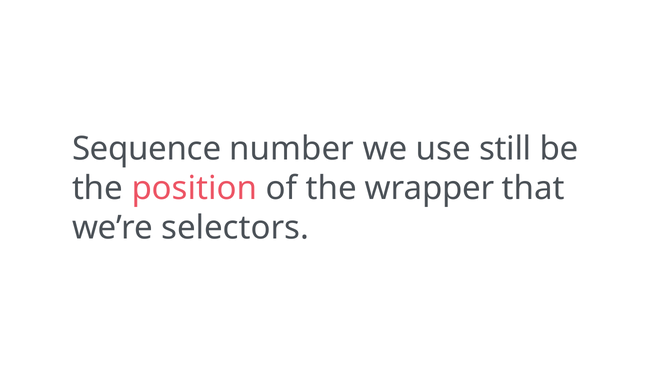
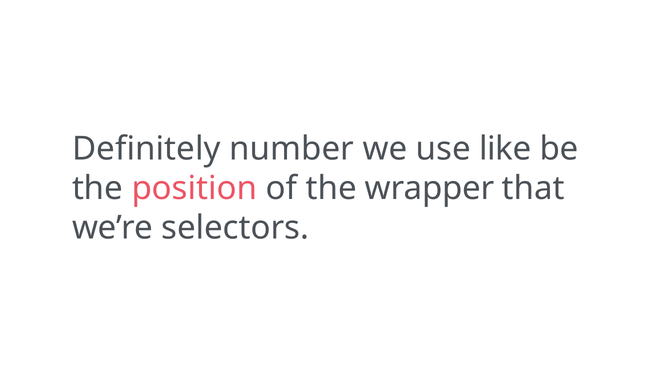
Sequence: Sequence -> Definitely (146, 149)
still: still -> like (505, 149)
